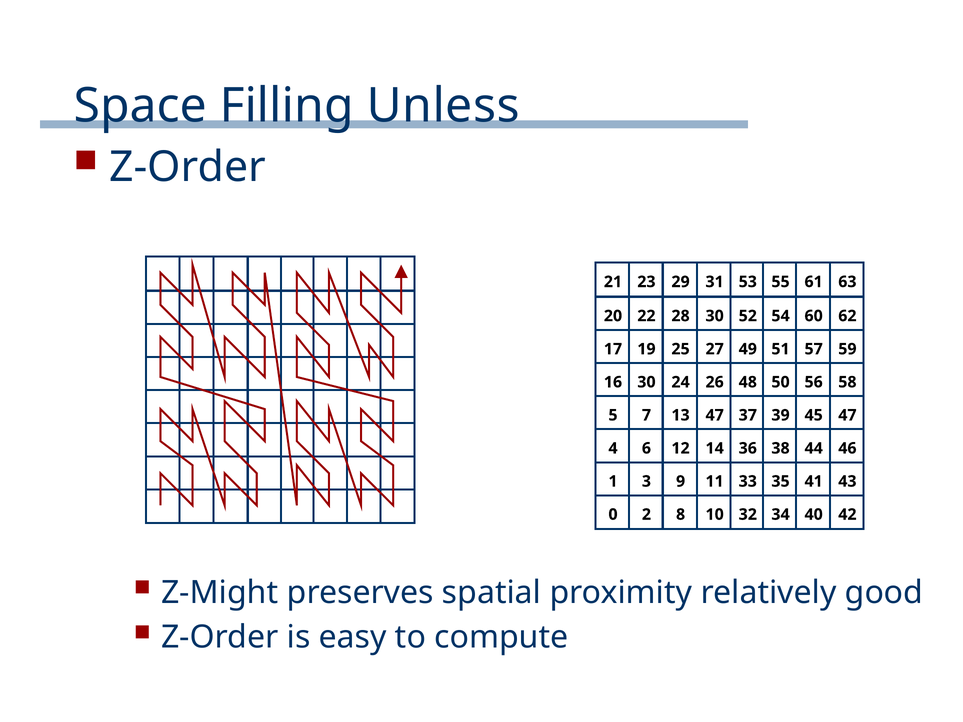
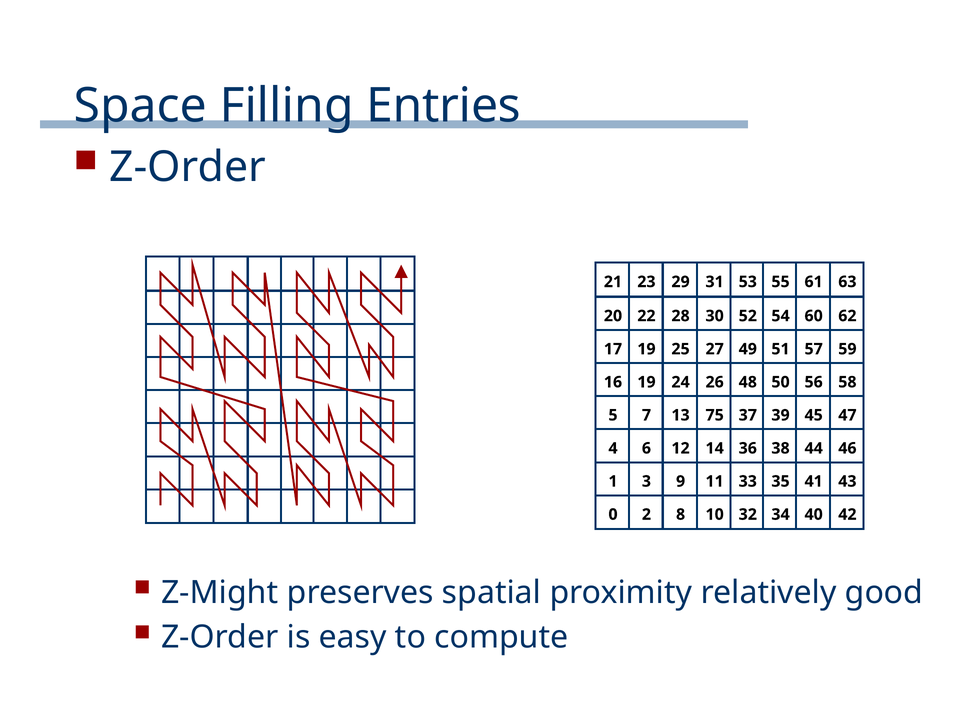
Unless: Unless -> Entries (444, 106)
16 30: 30 -> 19 (646, 382)
13 47: 47 -> 75 (715, 415)
